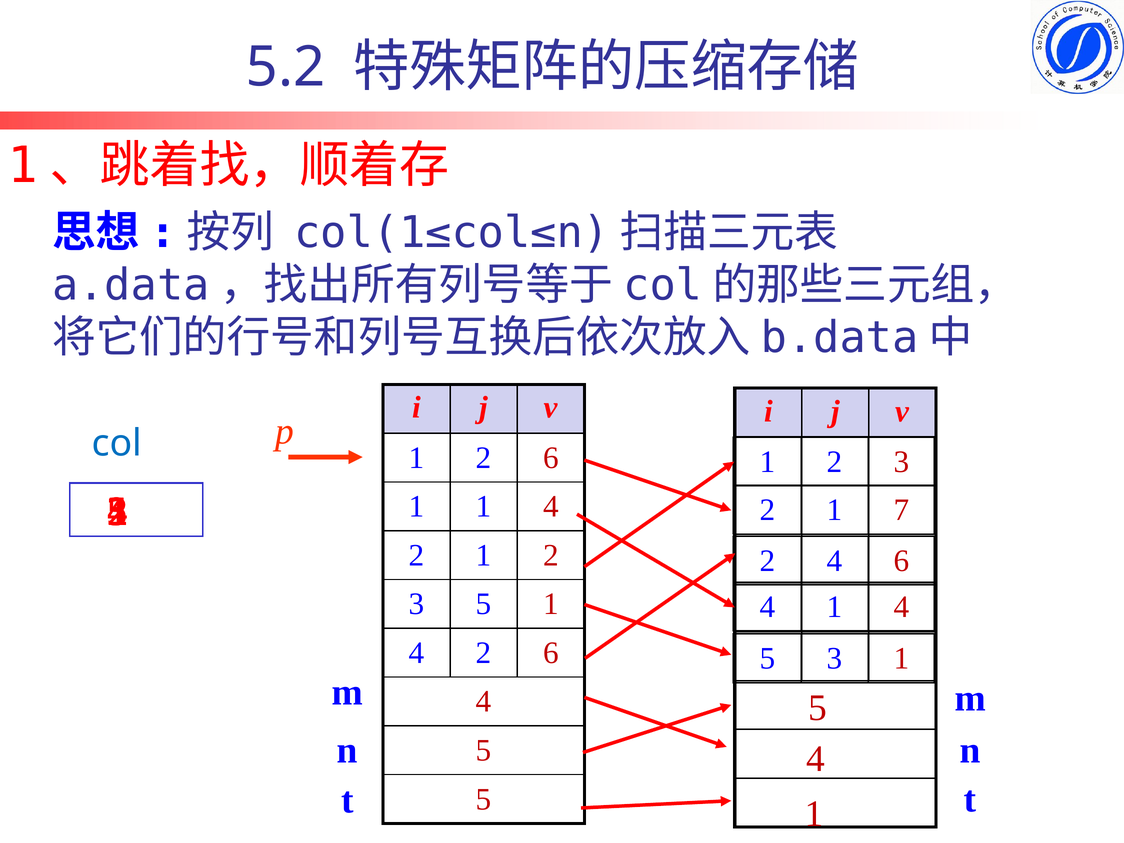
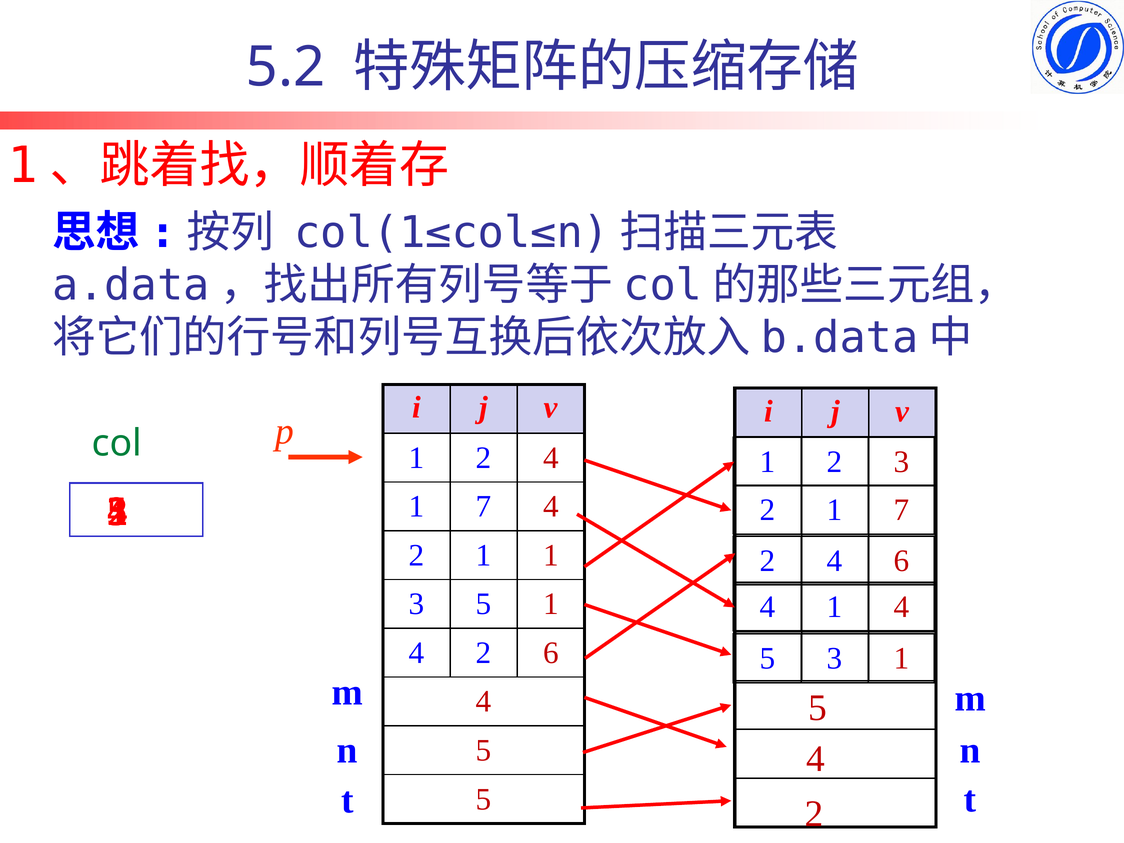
col colour: blue -> green (117, 444)
1 2 6: 6 -> 4 (551, 458)
1: 1 -> 7 (484, 507)
2 1 2: 2 -> 1 (551, 555)
t 1: 1 -> 2 (814, 814)
